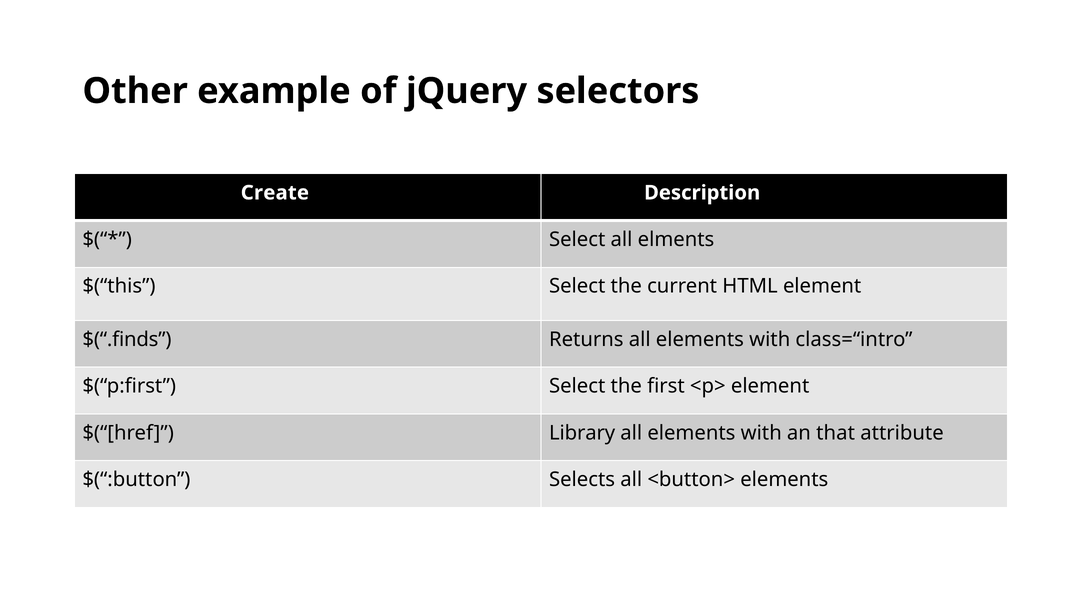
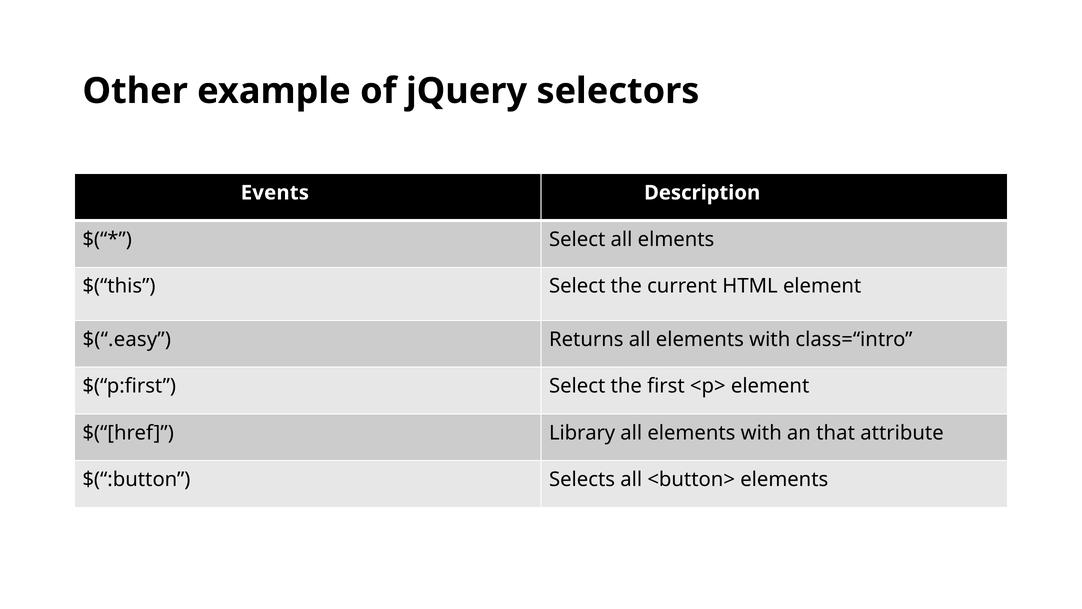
Create: Create -> Events (275, 193)
$(“.finds: $(“.finds -> $(“.easy (127, 339)
